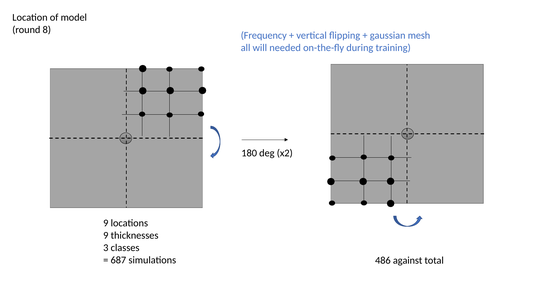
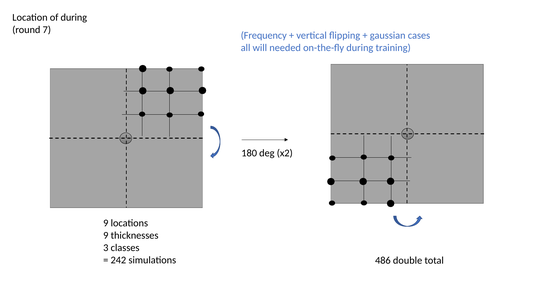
of model: model -> during (74, 17)
8: 8 -> 7 (47, 30)
mesh: mesh -> cases (419, 35)
687: 687 -> 242 (118, 260)
against: against -> double (408, 260)
